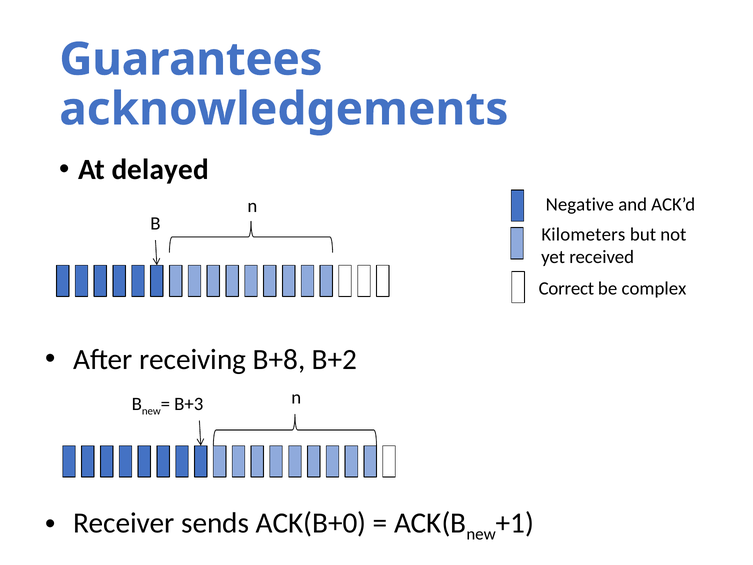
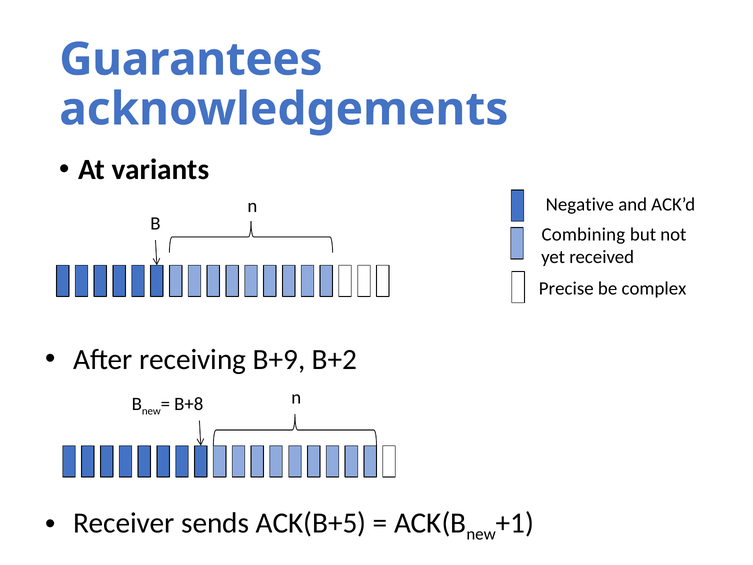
delayed: delayed -> variants (160, 170)
Kilometers: Kilometers -> Combining (583, 234)
Correct: Correct -> Precise (566, 289)
B+8: B+8 -> B+9 (279, 359)
B+3: B+3 -> B+8 (189, 404)
ACK(B+0: ACK(B+0 -> ACK(B+5 (311, 523)
